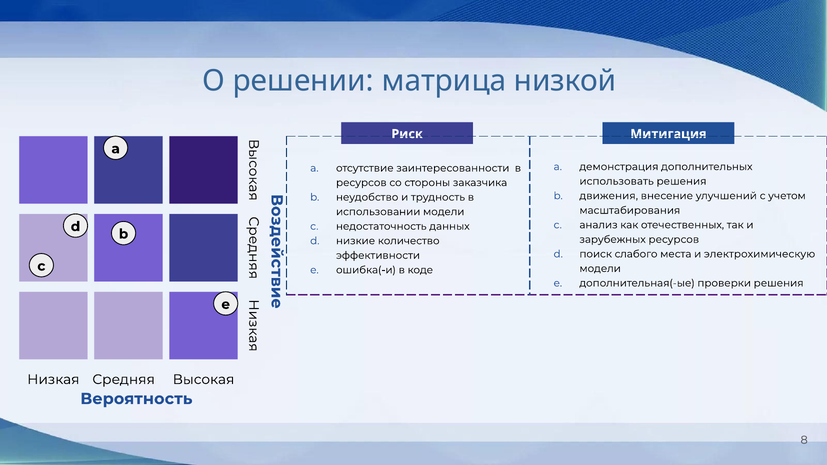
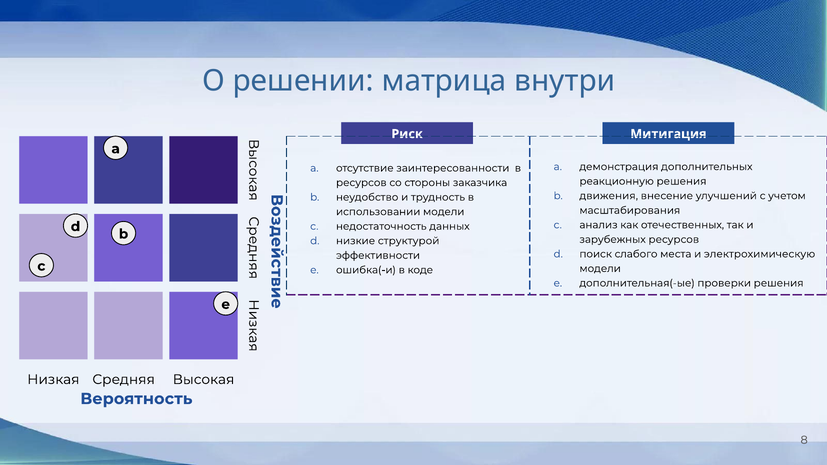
низкой: низкой -> внутри (565, 81)
использовать: использовать -> реакционную (617, 181)
количество: количество -> структурой (409, 241)
